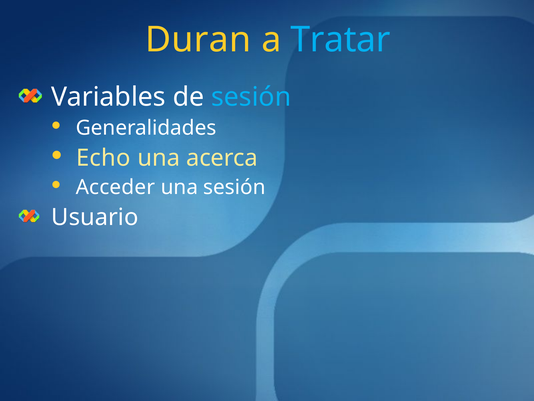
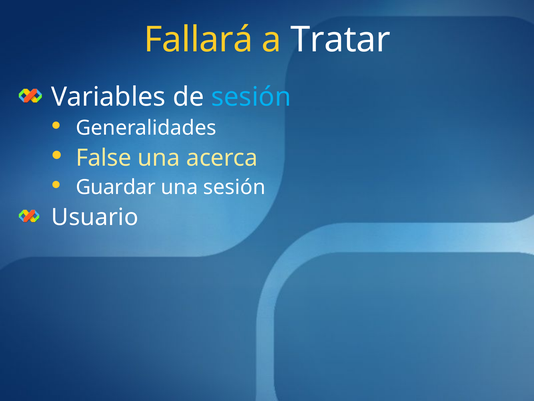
Duran: Duran -> Fallará (198, 40)
Tratar colour: light blue -> white (340, 40)
Echo: Echo -> False (104, 158)
Acceder: Acceder -> Guardar (116, 187)
